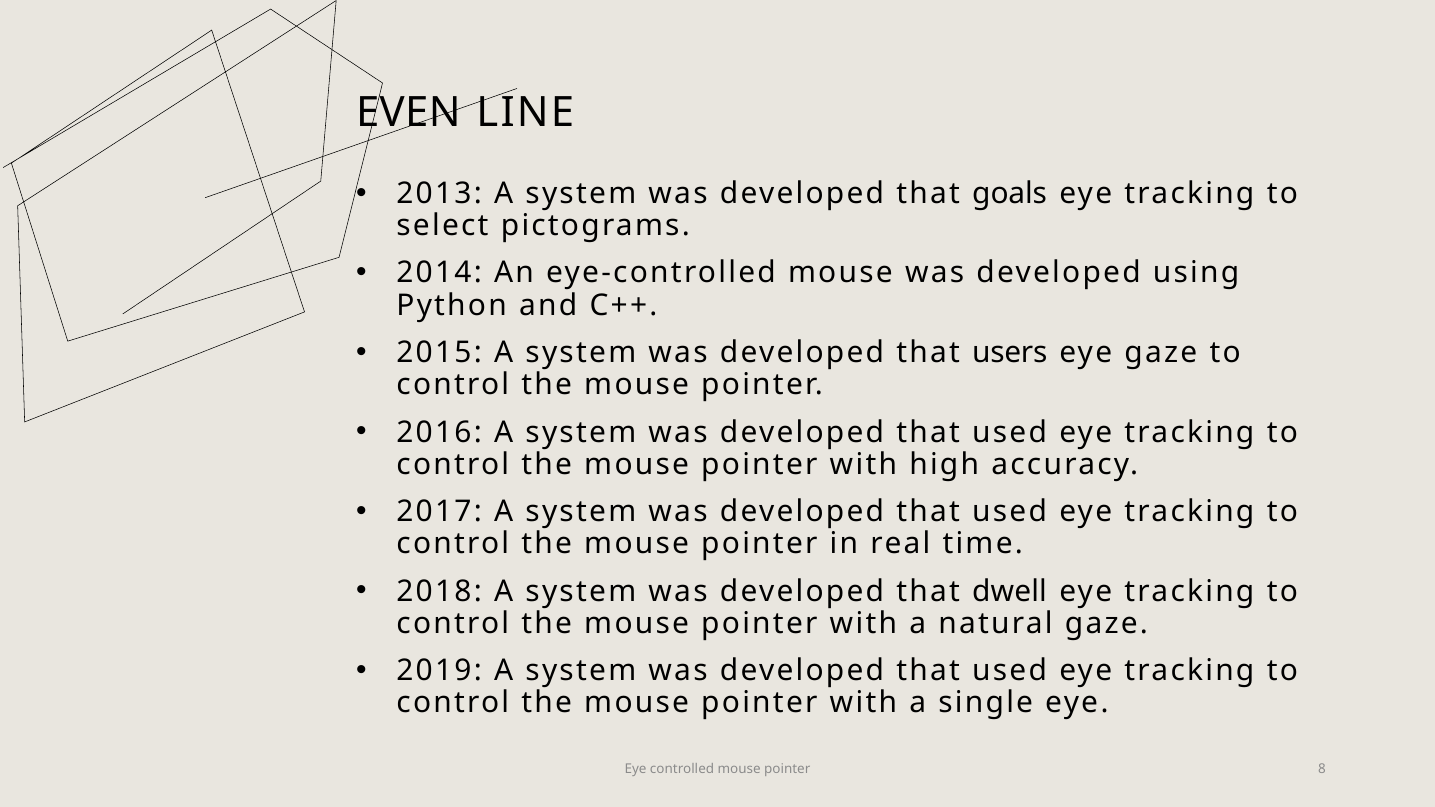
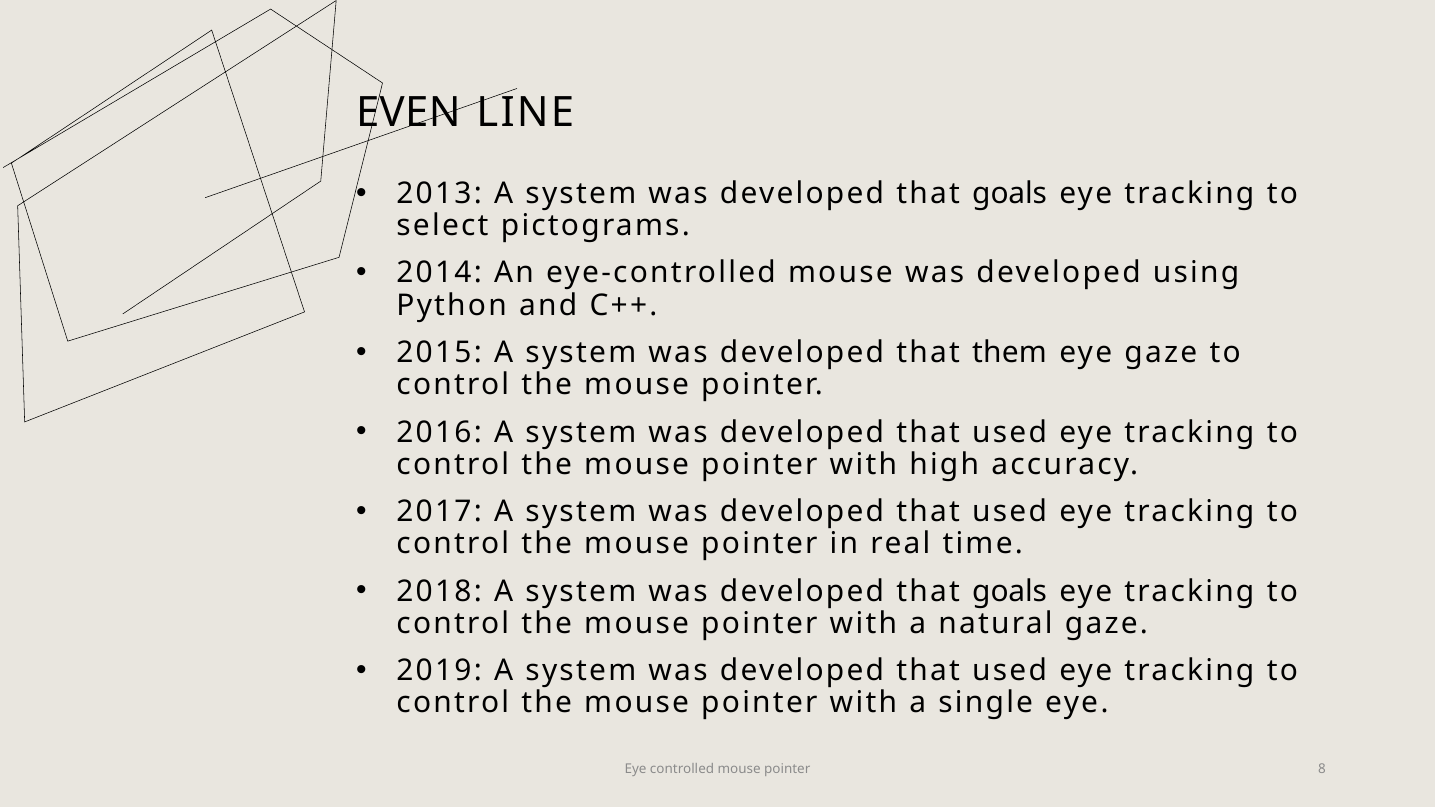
users: users -> them (1010, 353)
dwell: dwell -> goals (1010, 591)
